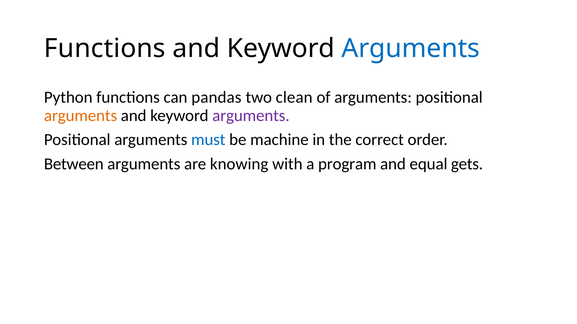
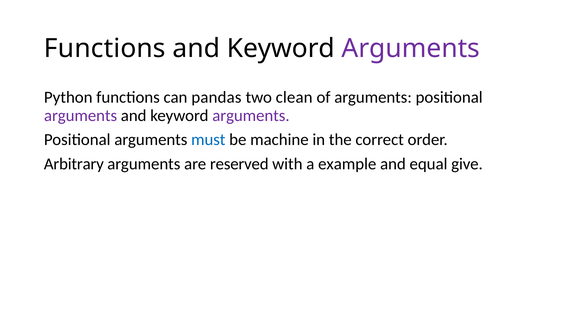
Arguments colour: blue -> purple (411, 48)
arguments colour: orange -> purple (81, 116)
Between: Between -> Arbitrary (74, 164)
knowing: knowing -> reserved (239, 164)
program: program -> example (347, 164)
gets: gets -> give (467, 164)
